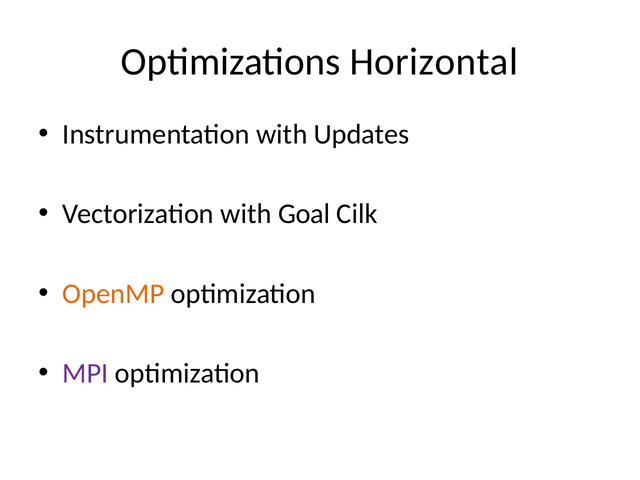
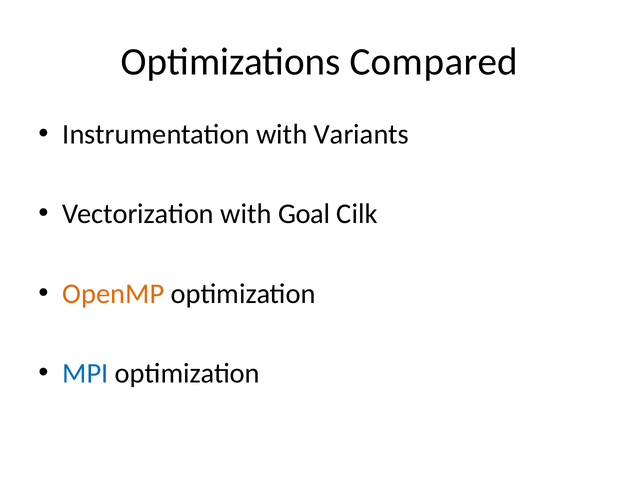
Horizontal: Horizontal -> Compared (434, 62)
Updates: Updates -> Variants (361, 134)
MPI colour: purple -> blue (85, 373)
